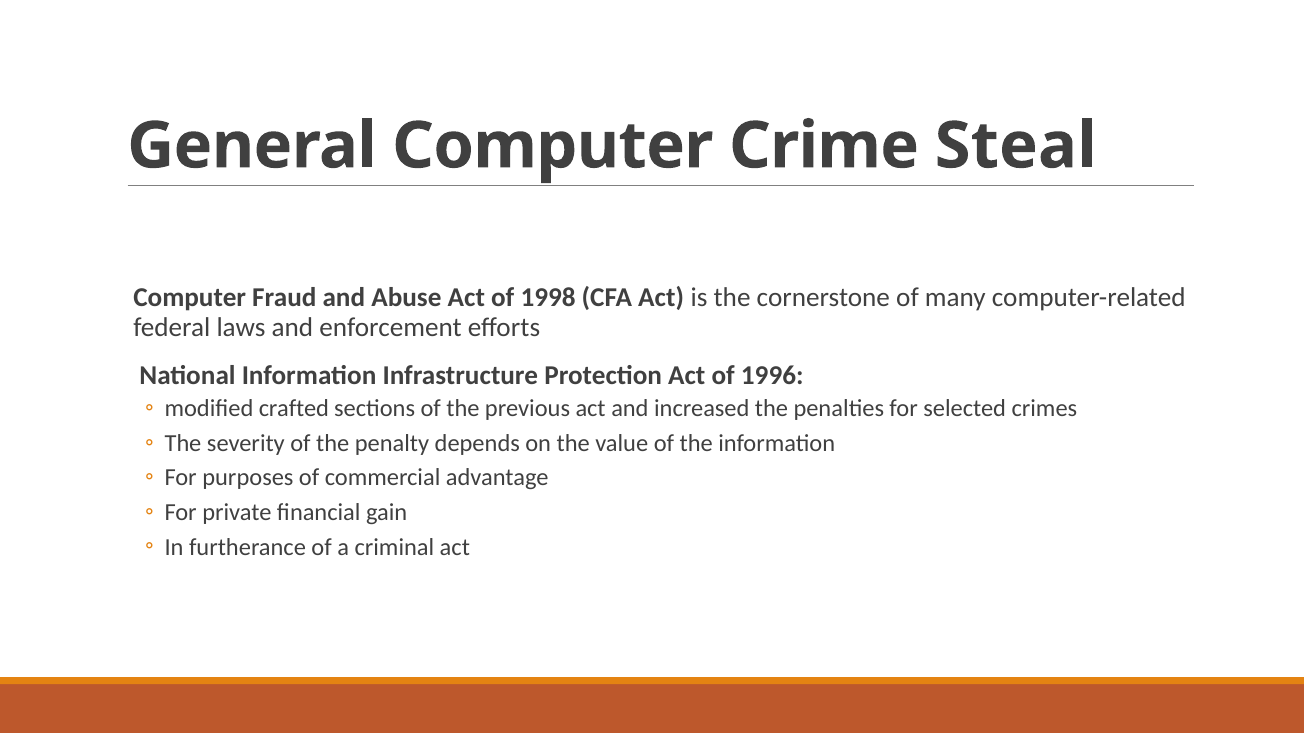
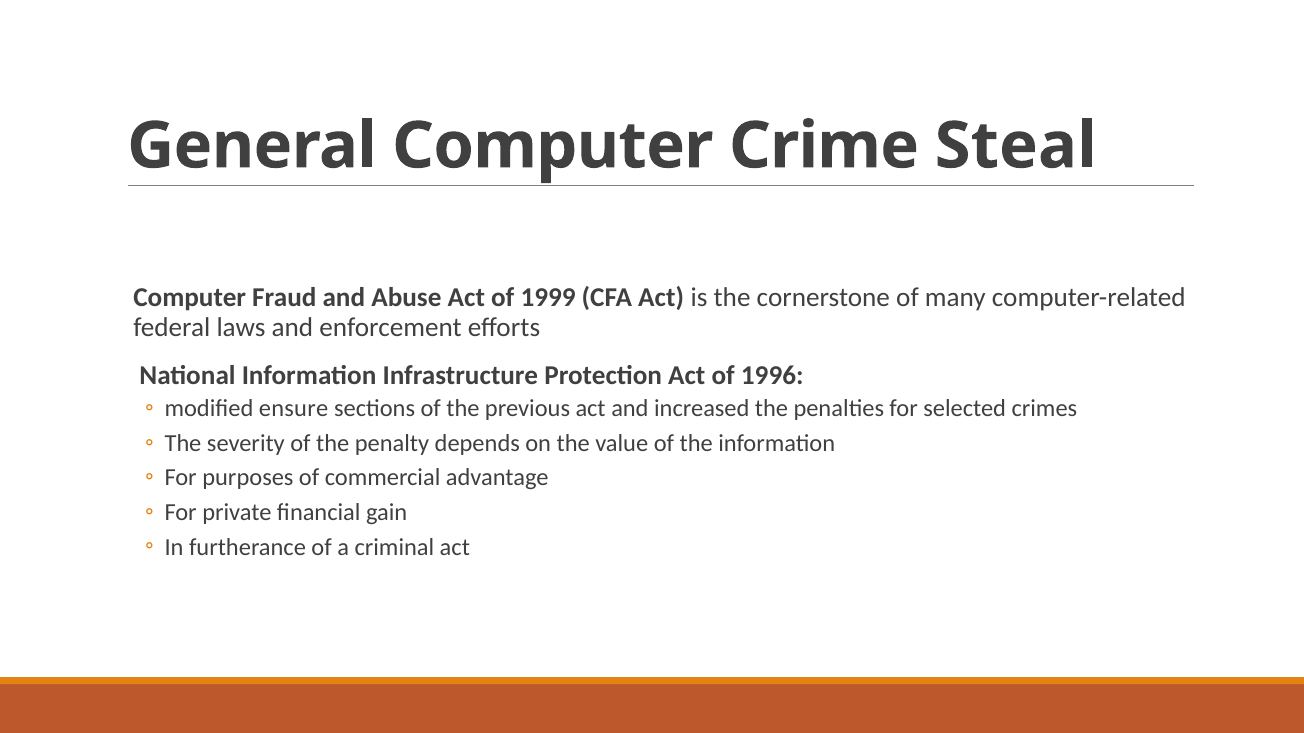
1998: 1998 -> 1999 (548, 298)
crafted: crafted -> ensure (294, 409)
